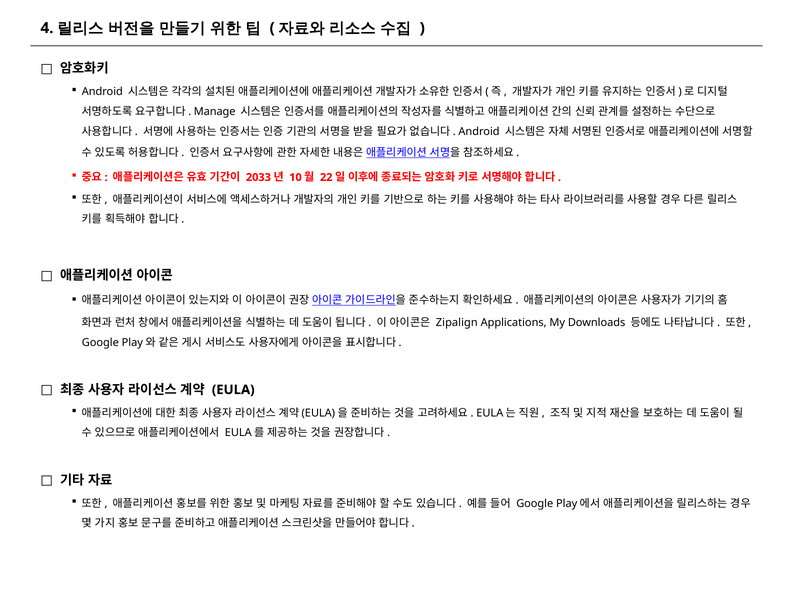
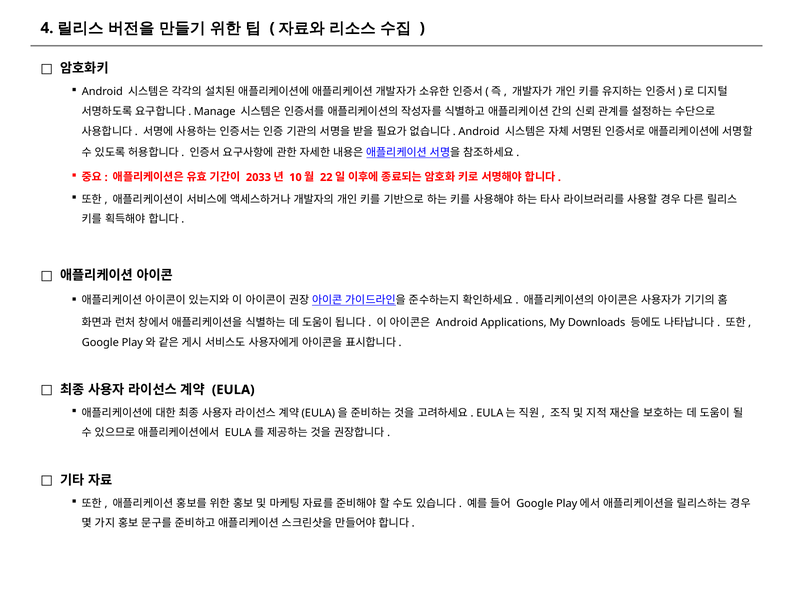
Zipalign: Zipalign -> Android (457, 322)
